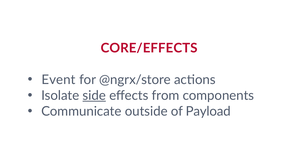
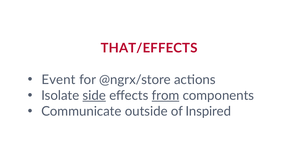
CORE/EFFECTS: CORE/EFFECTS -> THAT/EFFECTS (149, 48)
from underline: none -> present (166, 96)
Payload: Payload -> Inspired (208, 111)
